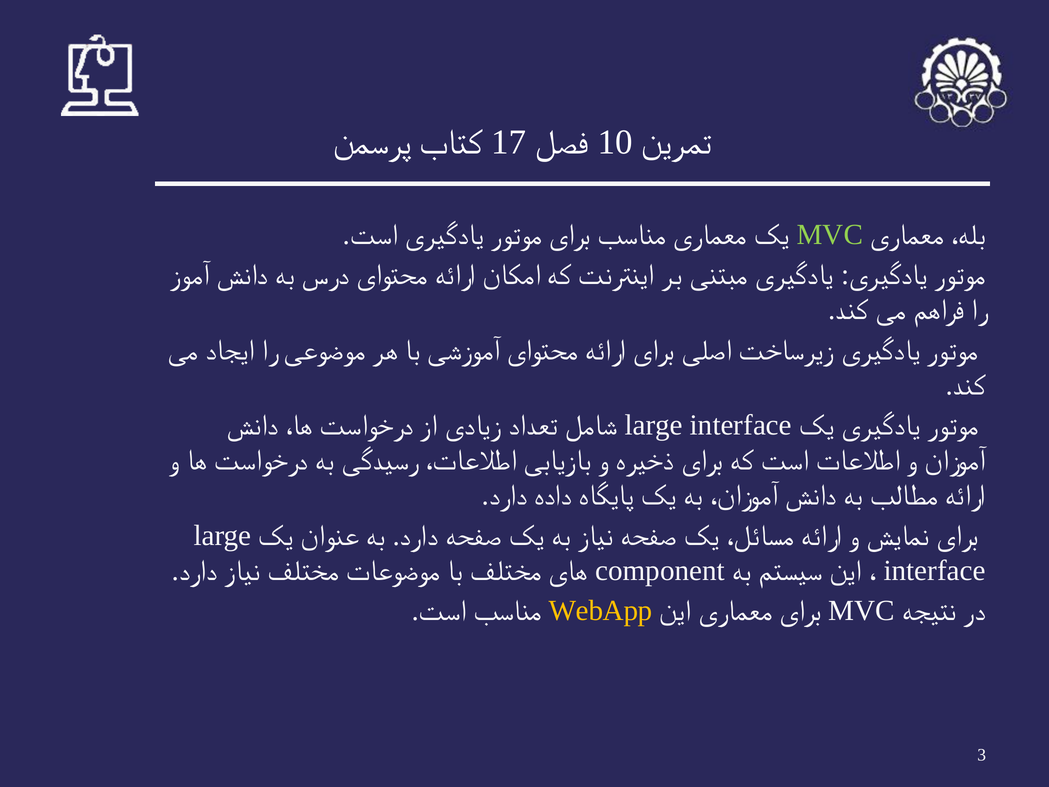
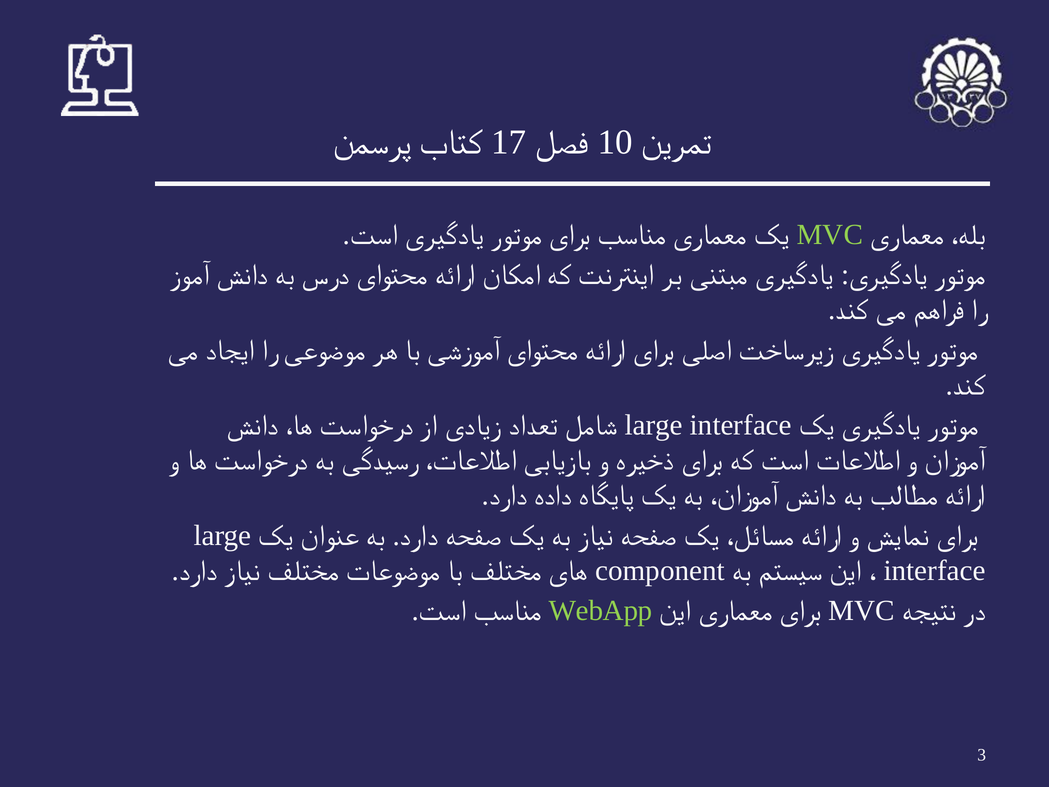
WebApp colour: yellow -> light green (601, 610)
